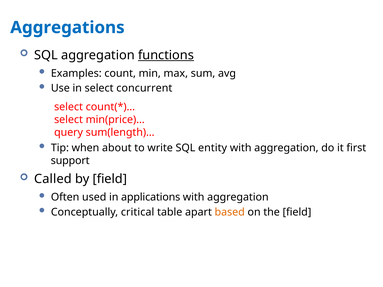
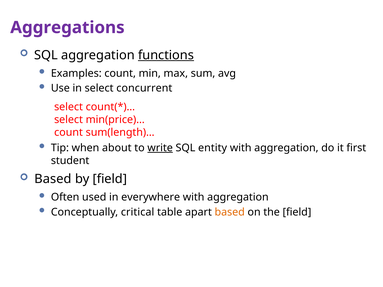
Aggregations colour: blue -> purple (67, 28)
query: query -> count (69, 132)
write underline: none -> present (160, 148)
support: support -> student (70, 161)
Called: Called -> Based (53, 179)
applications: applications -> everywhere (151, 197)
